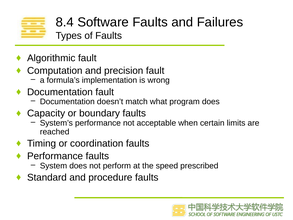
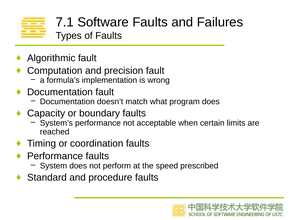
8.4: 8.4 -> 7.1 (65, 22)
